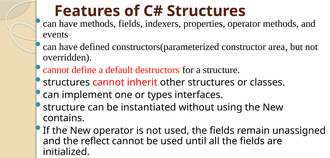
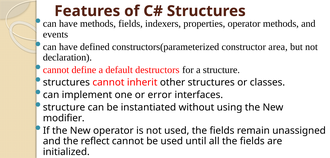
overridden: overridden -> declaration (67, 58)
types: types -> error (160, 95)
contains: contains -> modifier (64, 119)
